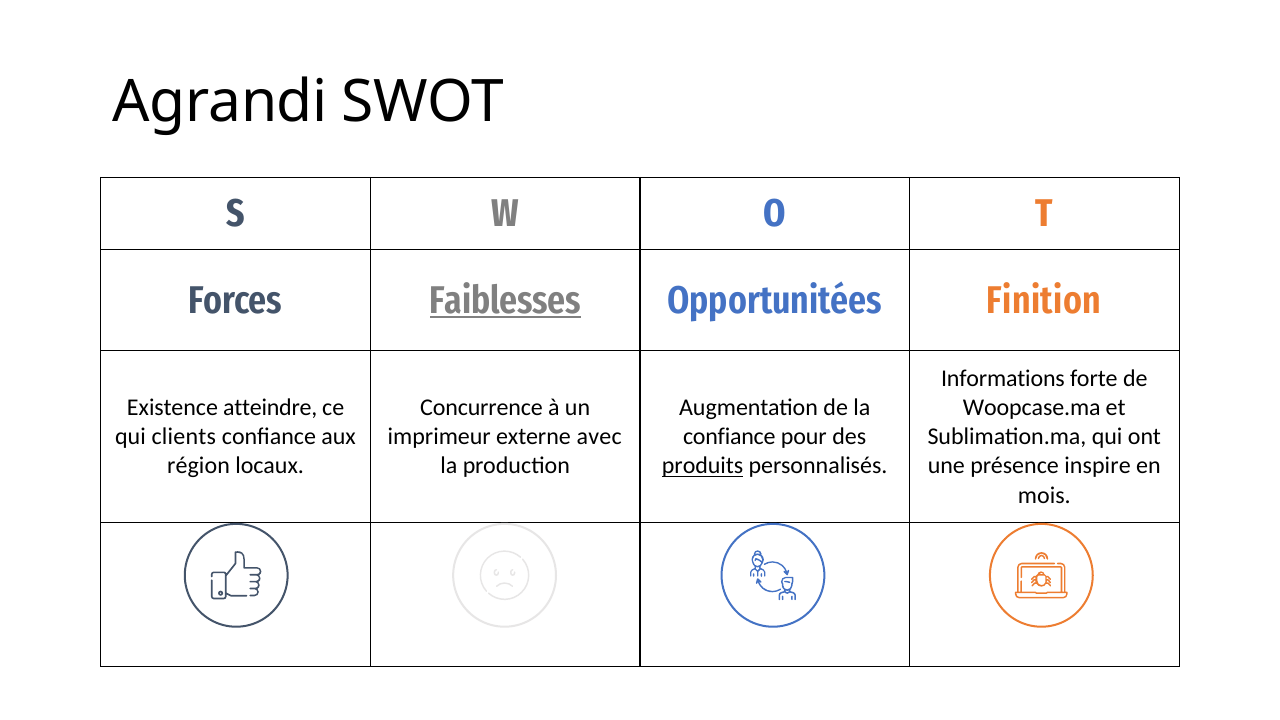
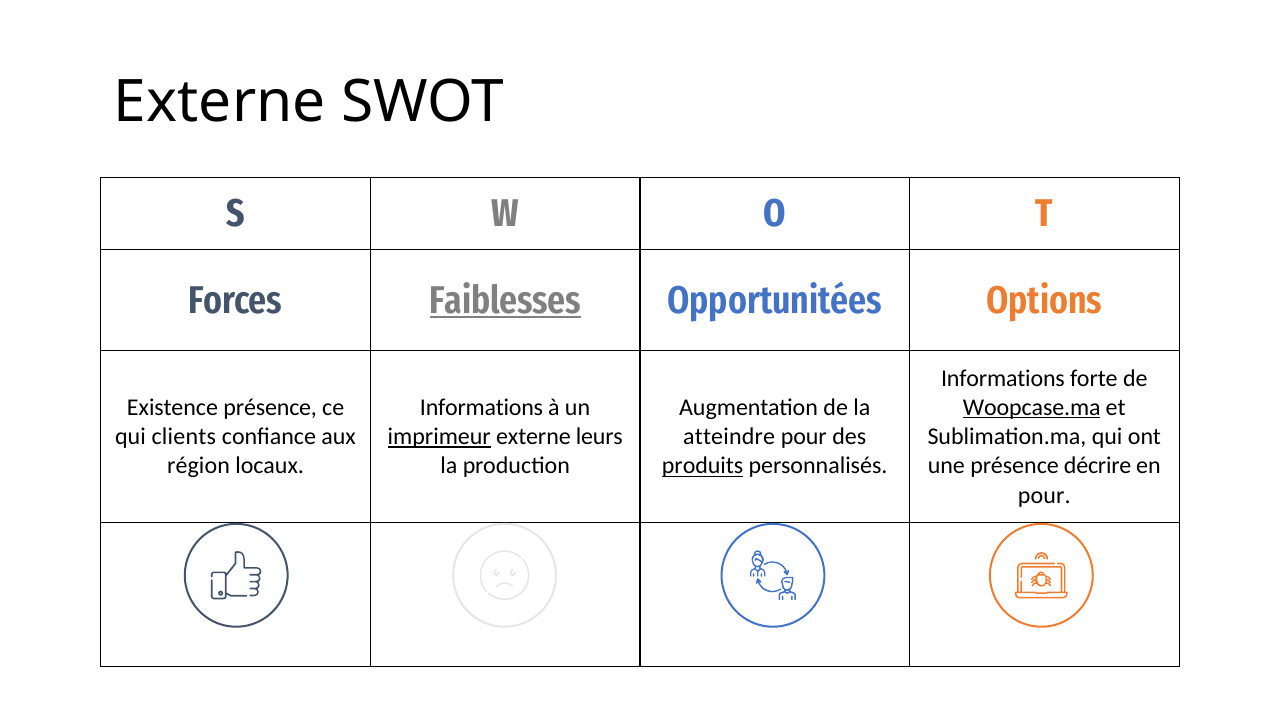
Agrandi: Agrandi -> Externe (220, 102)
Finition: Finition -> Options (1044, 300)
Existence atteindre: atteindre -> présence (270, 407)
Concurrence: Concurrence -> Informations (482, 407)
Woopcase.ma underline: none -> present (1032, 407)
imprimeur underline: none -> present (439, 437)
avec: avec -> leurs (599, 437)
confiance: confiance -> atteindre (729, 437)
inspire: inspire -> décrire (1098, 466)
mois: mois -> pour (1044, 495)
